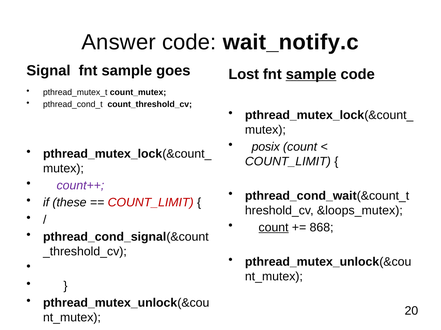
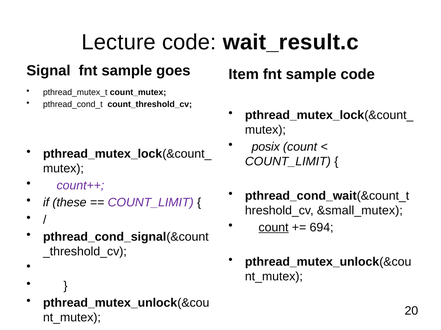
Answer: Answer -> Lecture (119, 42)
wait_notify.c: wait_notify.c -> wait_result.c (291, 42)
Lost: Lost -> Item (244, 75)
sample underline: present -> none (311, 75)
COUNT_LIMIT colour: red -> purple (151, 203)
&loops_mutex: &loops_mutex -> &small_mutex (360, 211)
868: 868 -> 694 (322, 228)
